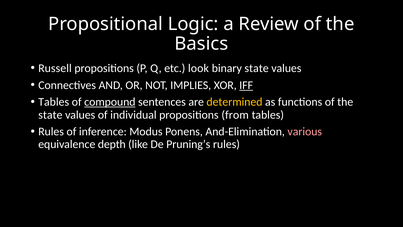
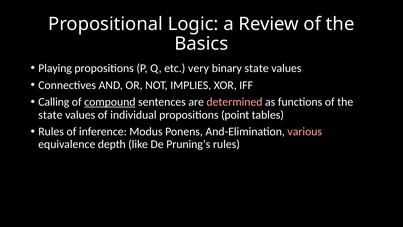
Russell: Russell -> Playing (55, 68)
look: look -> very (198, 68)
IFF underline: present -> none (246, 85)
Tables: Tables -> Calling (54, 102)
determined colour: yellow -> pink (234, 102)
from: from -> point (235, 115)
